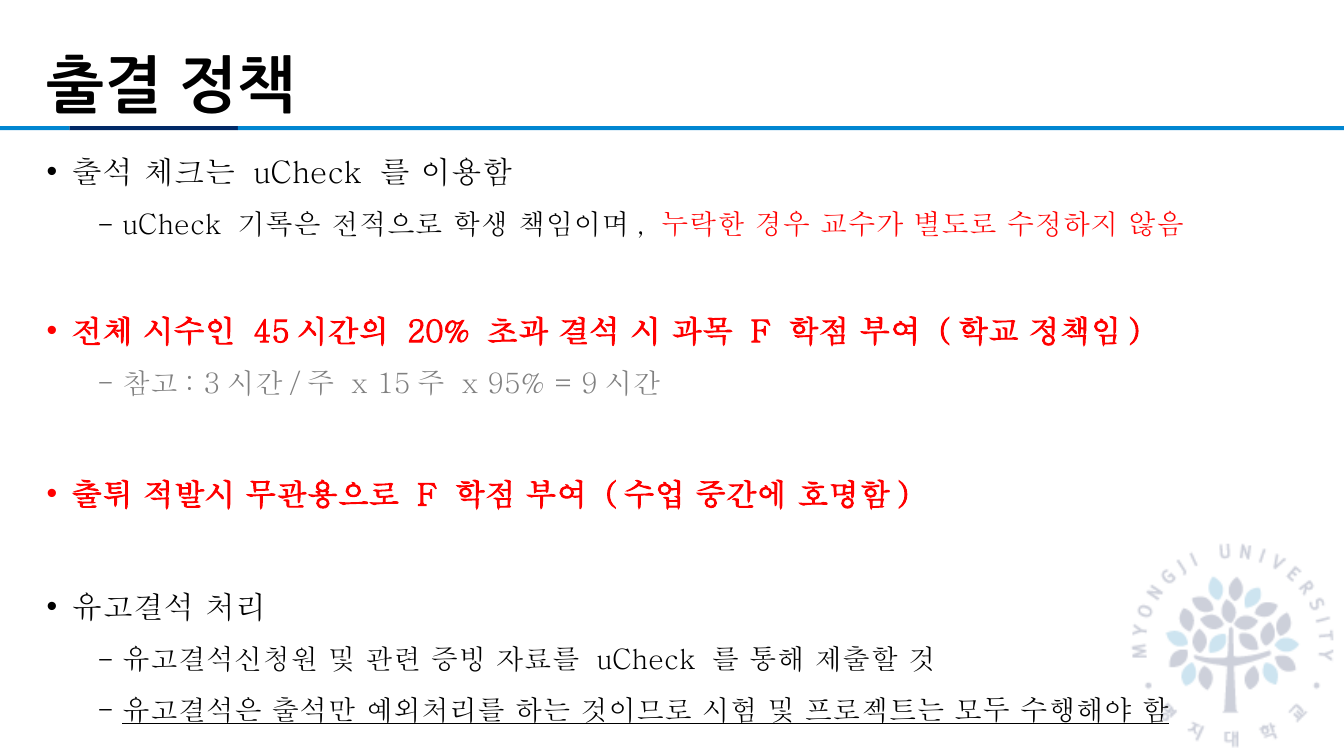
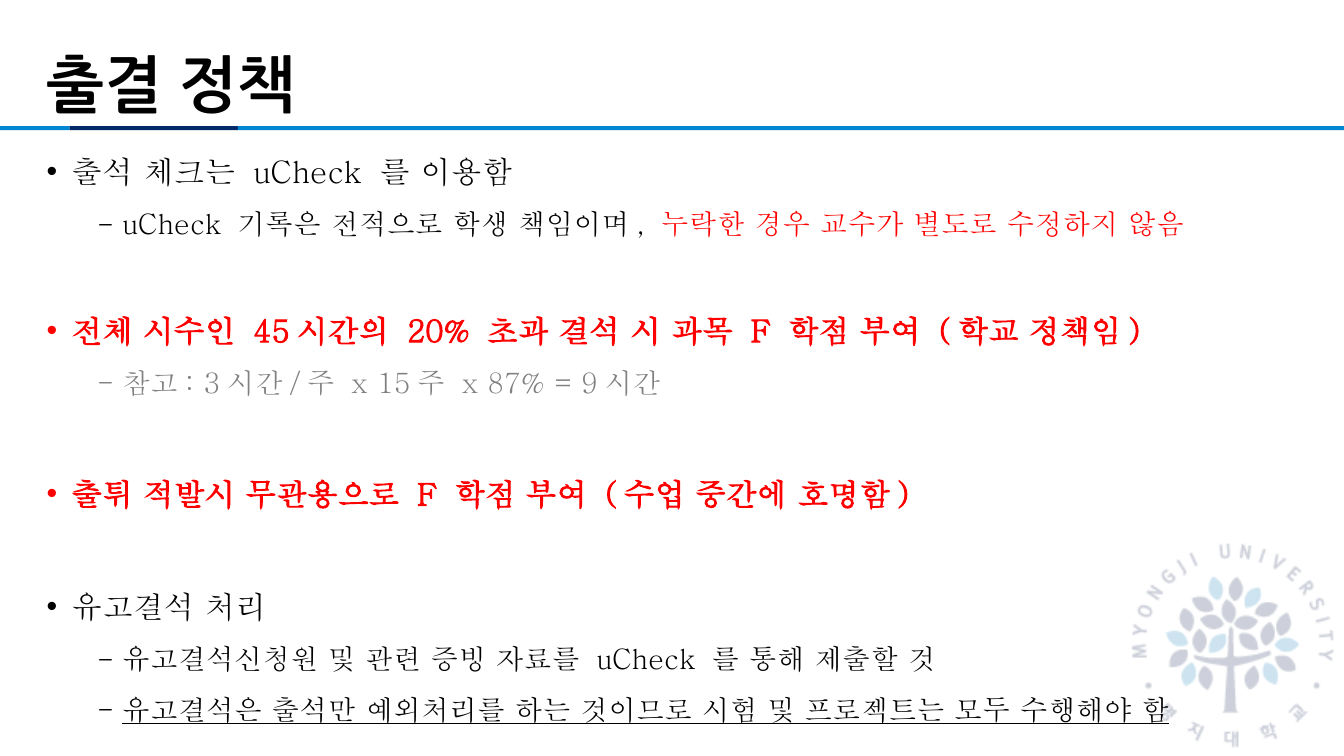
95%: 95% -> 87% (516, 384)
